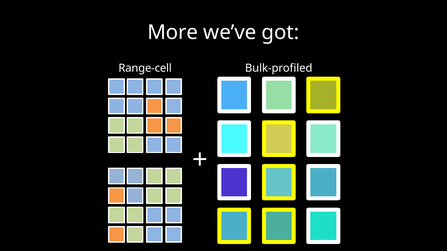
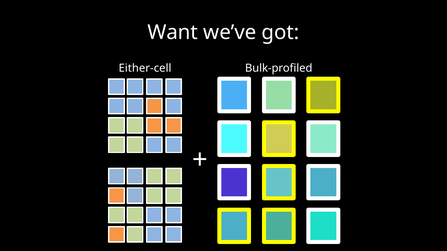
More: More -> Want (173, 32)
Range-cell: Range-cell -> Either-cell (145, 68)
